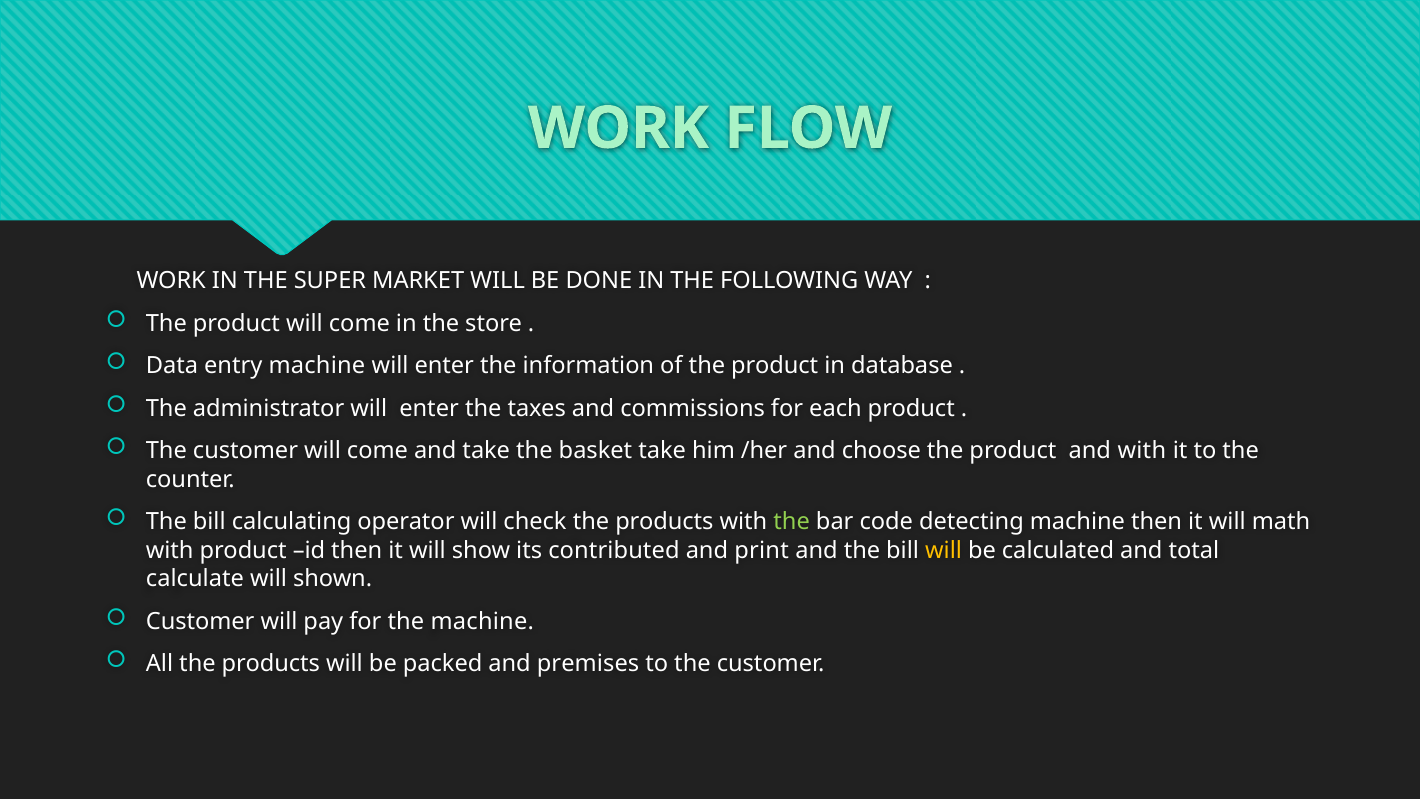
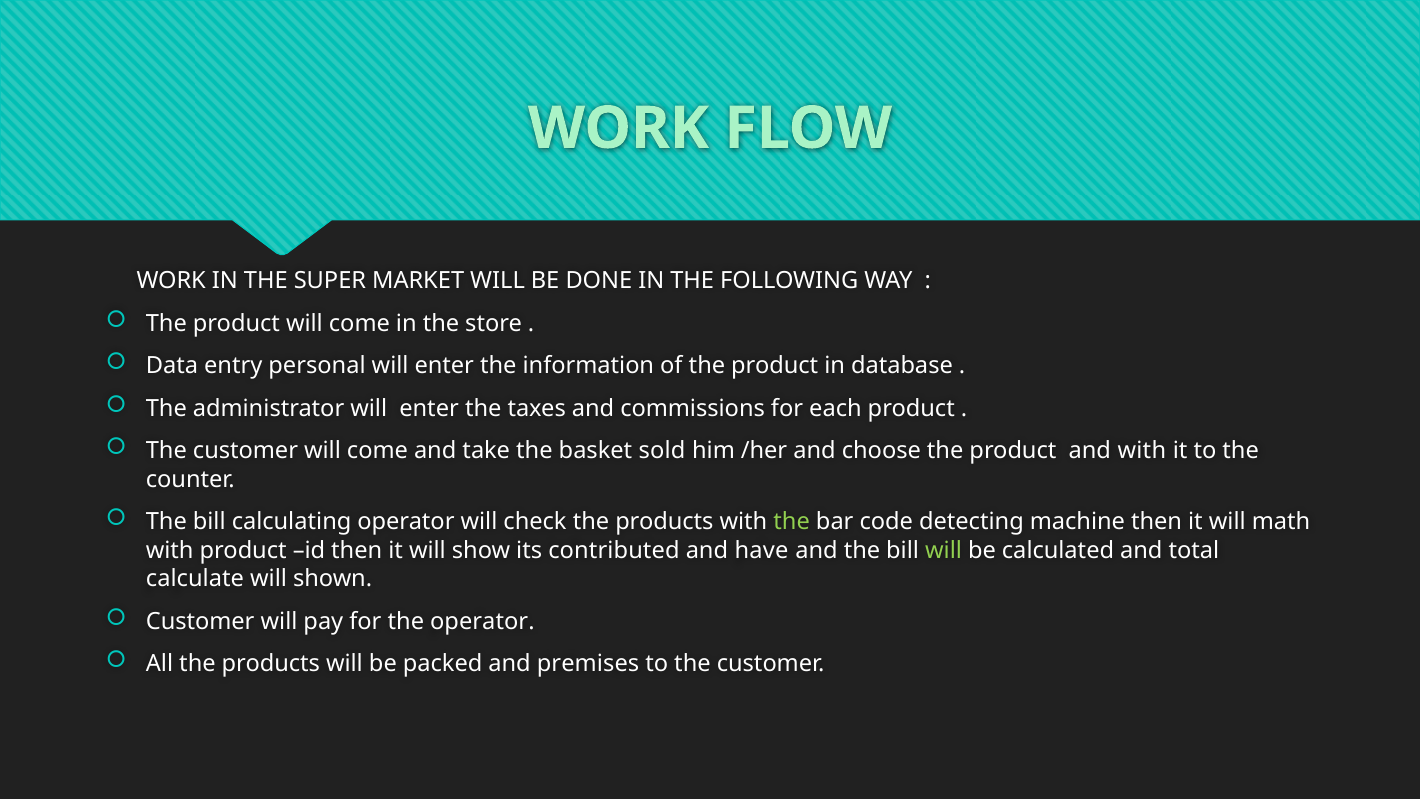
entry machine: machine -> personal (317, 366)
basket take: take -> sold (662, 451)
print: print -> have (762, 550)
will colour: yellow -> light green (944, 550)
the machine: machine -> operator (482, 621)
